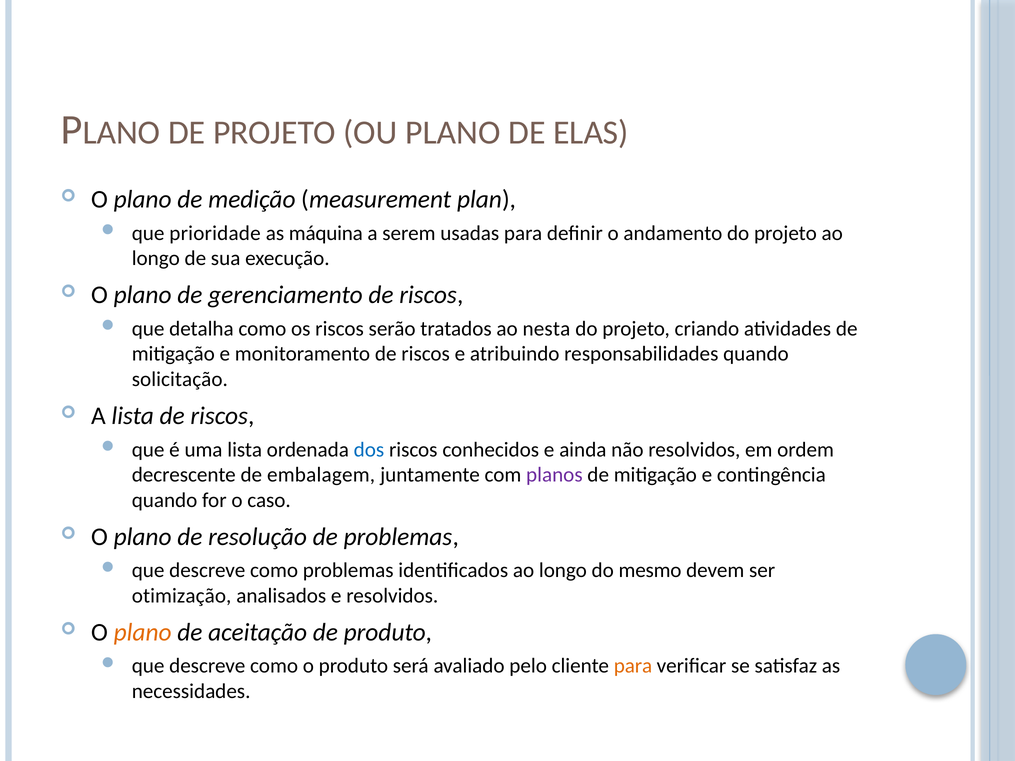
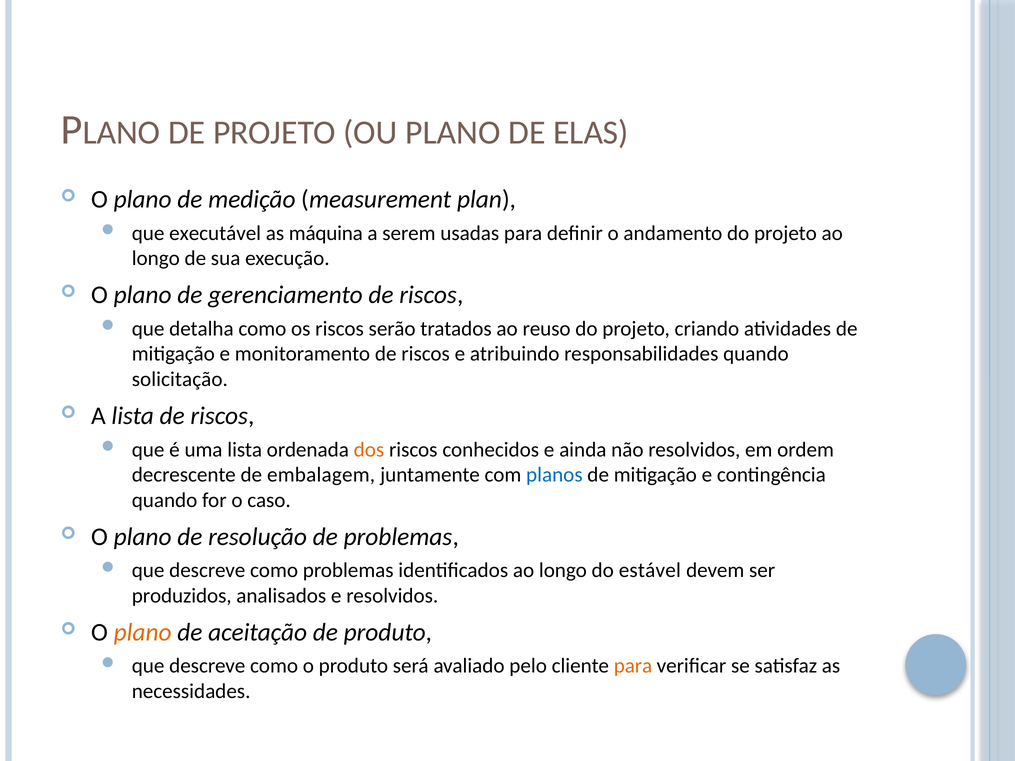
prioridade: prioridade -> executável (215, 233)
nesta: nesta -> reuso (547, 329)
dos colour: blue -> orange (369, 450)
planos colour: purple -> blue (554, 475)
mesmo: mesmo -> estável (650, 571)
otimização: otimização -> produzidos (182, 596)
